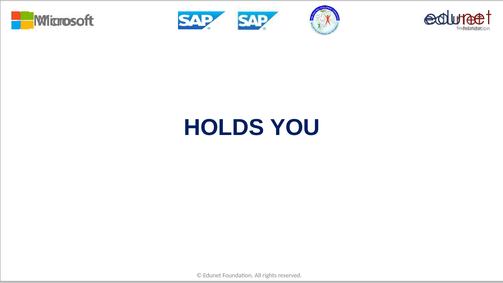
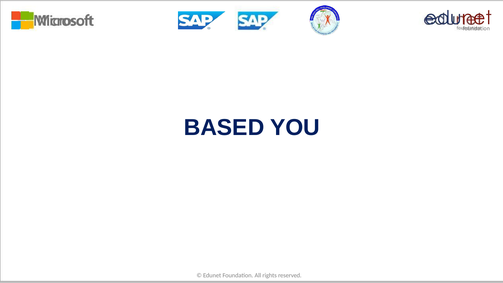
HOLDS: HOLDS -> BASED (224, 127)
